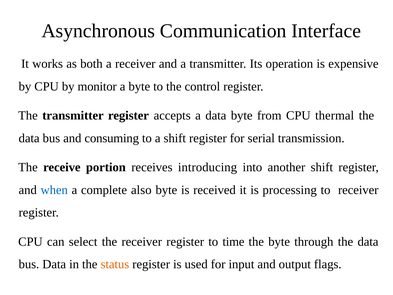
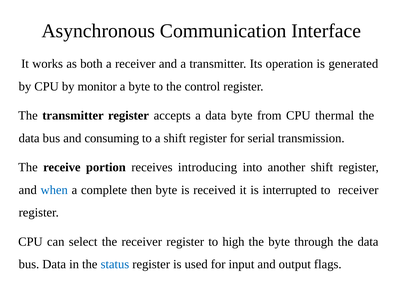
expensive: expensive -> generated (353, 64)
also: also -> then (141, 190)
processing: processing -> interrupted (290, 190)
time: time -> high (233, 241)
status colour: orange -> blue (115, 264)
